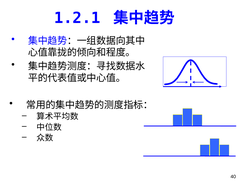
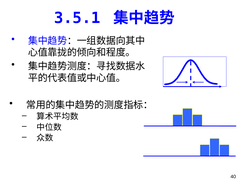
1.2.1: 1.2.1 -> 3.5.1 (77, 18)
